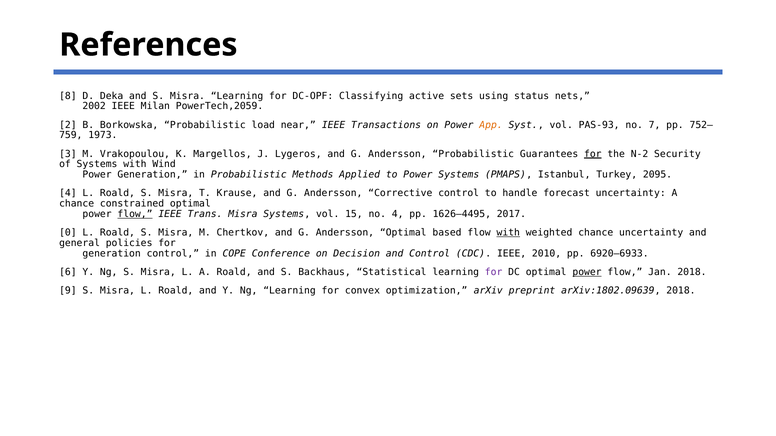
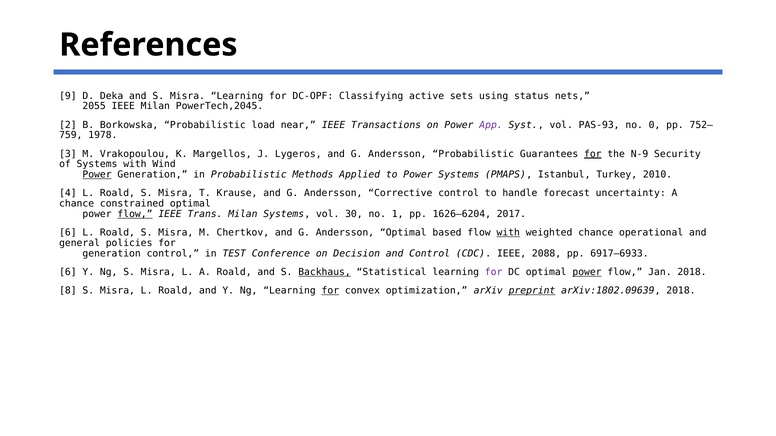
8: 8 -> 9 (68, 96)
2002: 2002 -> 2055 (94, 106)
PowerTech,2059: PowerTech,2059 -> PowerTech,2045 (220, 106)
App colour: orange -> purple (491, 125)
7: 7 -> 0 (655, 125)
1973: 1973 -> 1978 (103, 135)
N-2: N-2 -> N-9 (640, 154)
Power underline: none -> present (97, 175)
2095: 2095 -> 2010 (658, 175)
Trans Misra: Misra -> Milan (243, 214)
15: 15 -> 30 (354, 214)
no 4: 4 -> 1 (398, 214)
1626–4495: 1626–4495 -> 1626–6204 (462, 214)
0: 0 -> 6 (68, 233)
chance uncertainty: uncertainty -> operational (651, 233)
COPE: COPE -> TEST (234, 254)
2010: 2010 -> 2088 (547, 254)
6920–6933: 6920–6933 -> 6917–6933 (619, 254)
Backhaus underline: none -> present (325, 272)
9: 9 -> 8 (68, 291)
for underline: none -> present (330, 291)
preprint underline: none -> present (532, 291)
